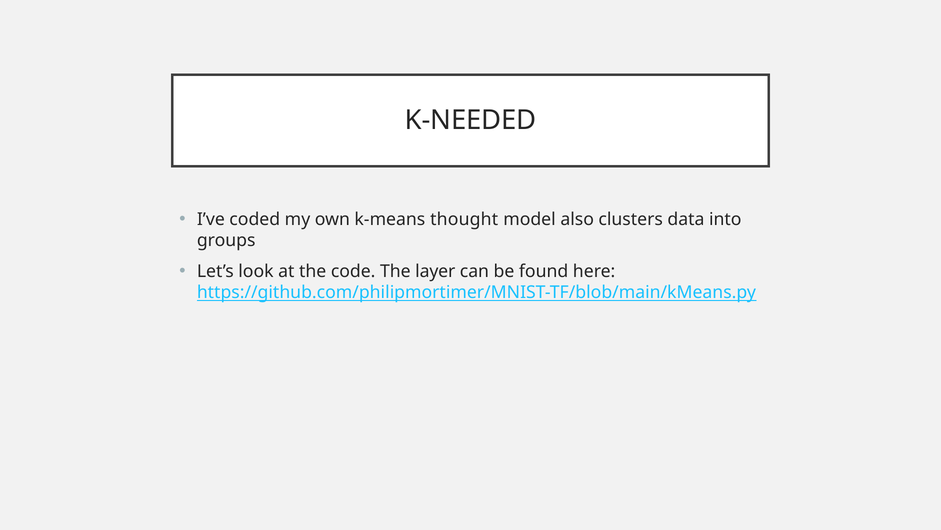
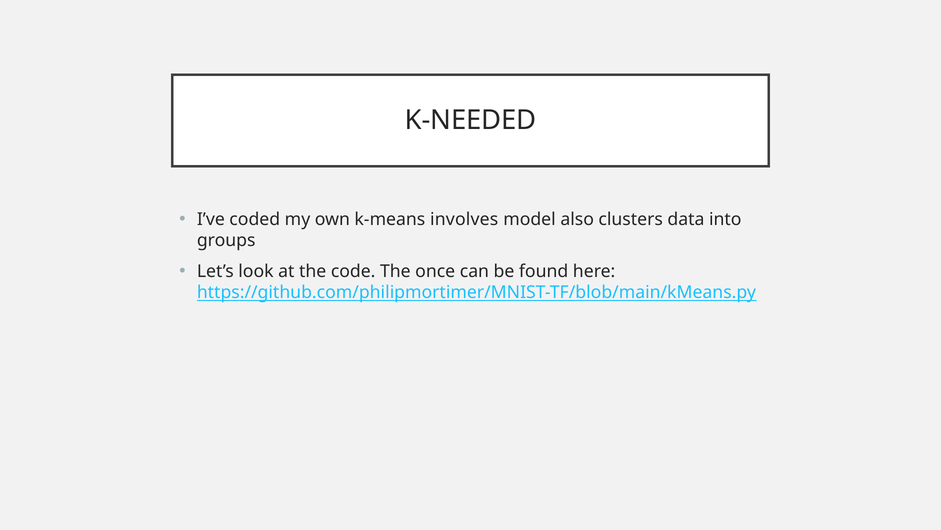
thought: thought -> involves (464, 219)
layer: layer -> once (435, 271)
